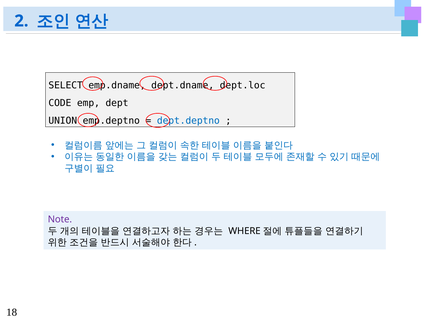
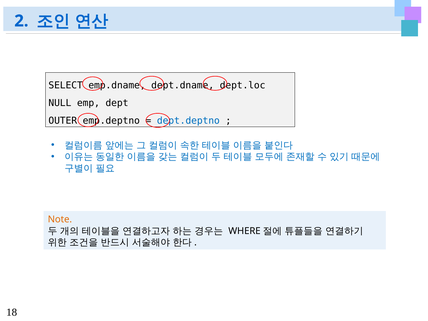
CODE: CODE -> NULL (60, 103)
UNION: UNION -> OUTER (63, 121)
Note colour: purple -> orange (60, 220)
